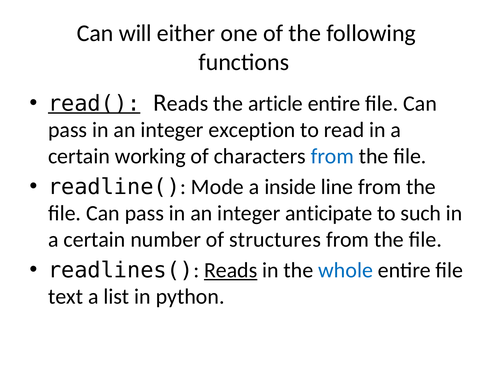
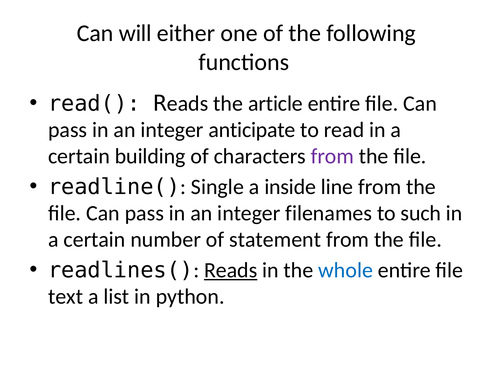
read( underline: present -> none (94, 103)
exception: exception -> anticipate (252, 130)
working: working -> building (150, 156)
from colour: blue -> purple (332, 156)
Mode: Mode -> Single (217, 187)
anticipate: anticipate -> filenames (329, 213)
structures: structures -> statement (275, 239)
